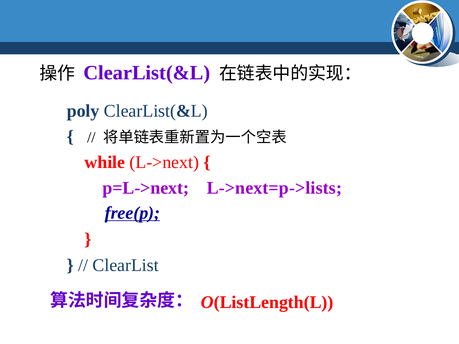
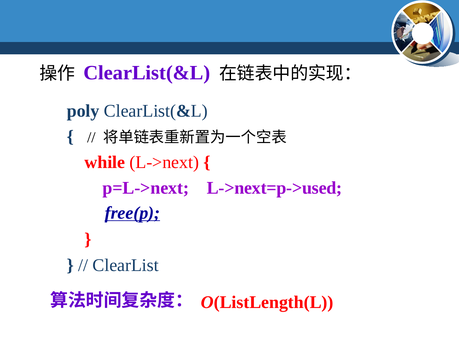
L->next=p->lists: L->next=p->lists -> L->next=p->used (275, 188)
